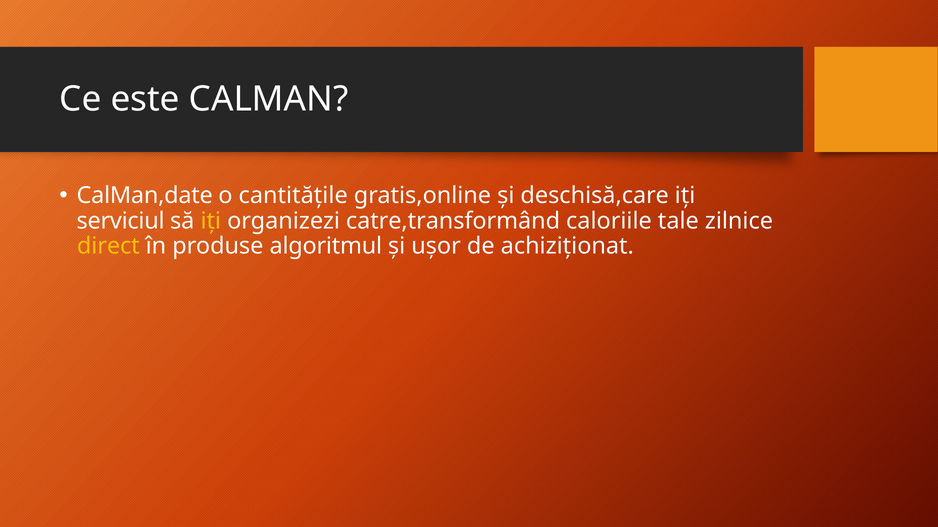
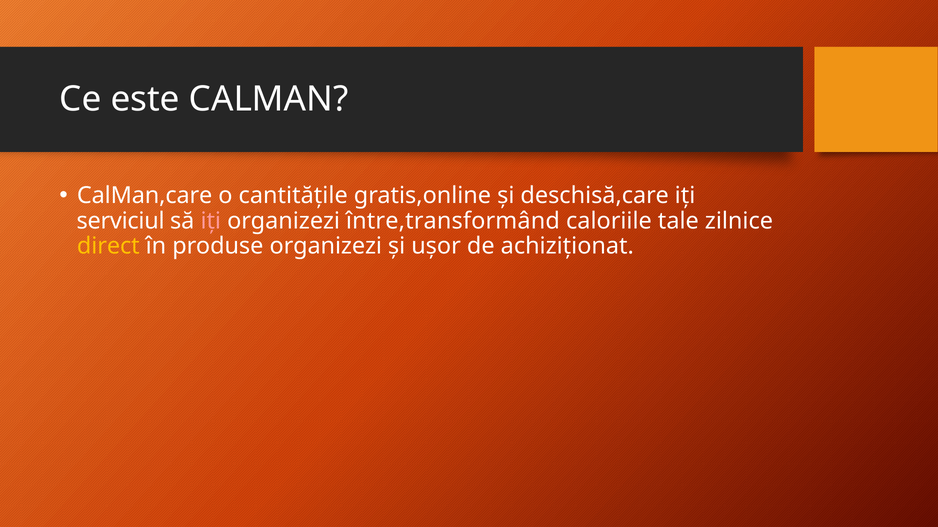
CalMan,date: CalMan,date -> CalMan,care (145, 196)
iți colour: yellow -> pink (211, 221)
catre,transformând: catre,transformând -> între,transformând (453, 221)
produse algoritmul: algoritmul -> organizezi (326, 246)
